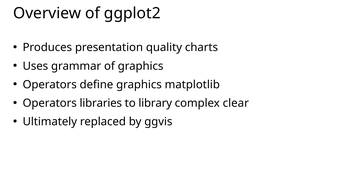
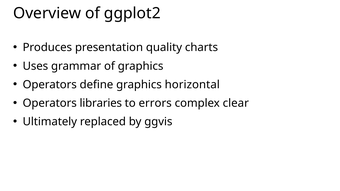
matplotlib: matplotlib -> horizontal (192, 85)
library: library -> errors (155, 103)
